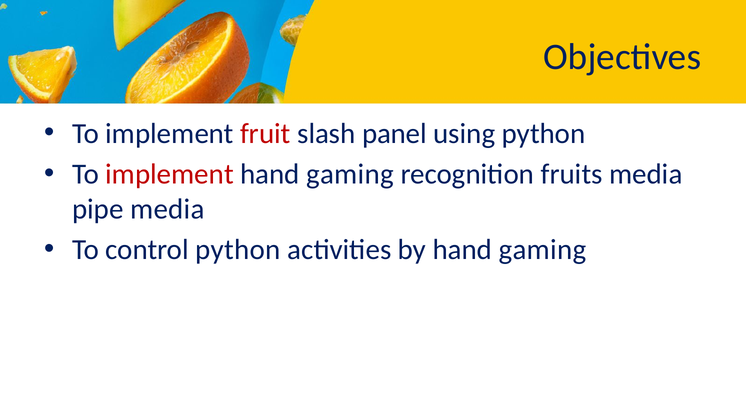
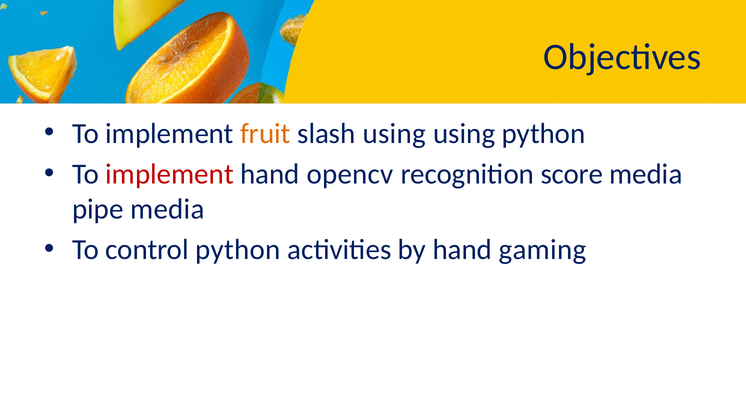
fruit colour: red -> orange (265, 133)
slash panel: panel -> using (394, 133)
gaming: gaming -> opencv (350, 174)
fruits: fruits -> score (572, 174)
